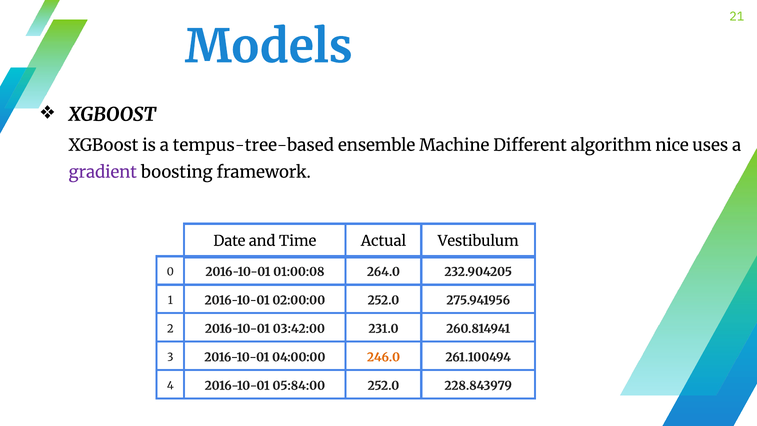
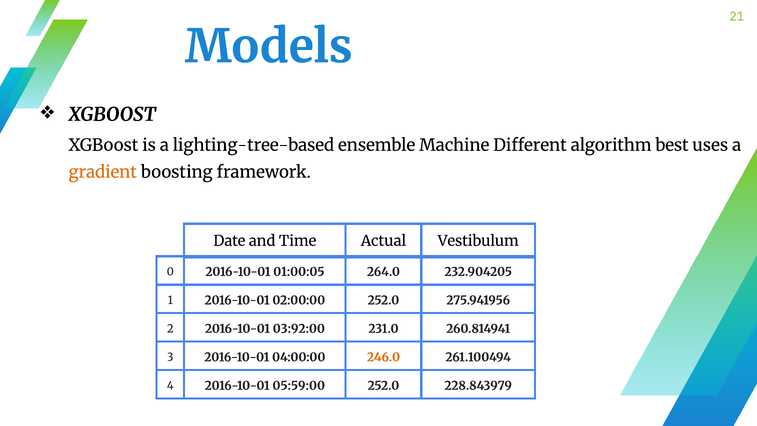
tempus-tree-based: tempus-tree-based -> lighting-tree-based (253, 145)
nice: nice -> best (672, 145)
gradient colour: purple -> orange (103, 172)
01:00:08: 01:00:08 -> 01:00:05 (299, 272)
03:42:00: 03:42:00 -> 03:92:00 (299, 329)
05:84:00: 05:84:00 -> 05:59:00 (299, 386)
